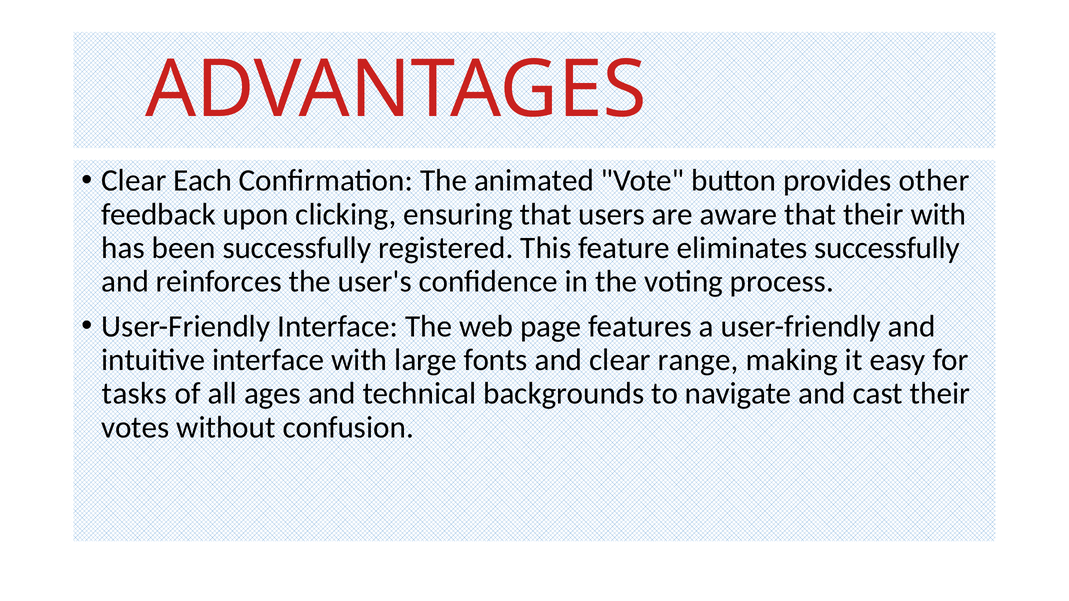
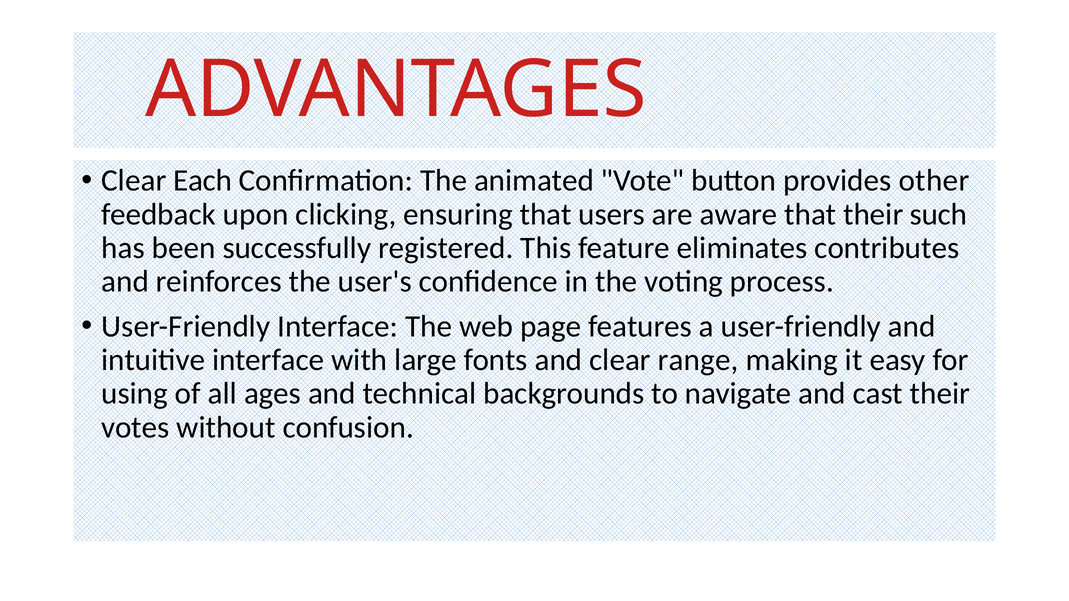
their with: with -> such (939, 214)
eliminates successfully: successfully -> contributes (887, 248)
tasks: tasks -> using (135, 394)
